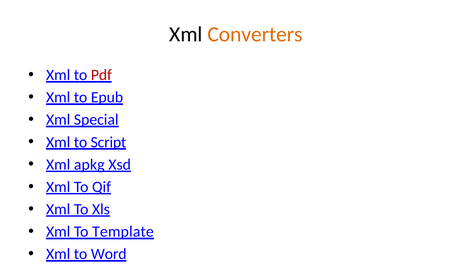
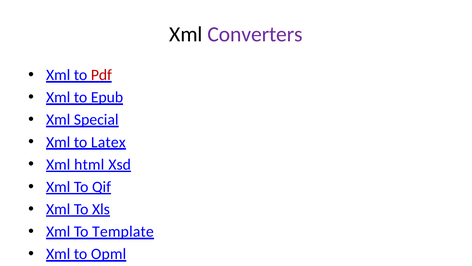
Converters colour: orange -> purple (255, 34)
Script: Script -> Latex (108, 142)
Xml apkg: apkg -> html (89, 164)
Word: Word -> Opml (109, 254)
